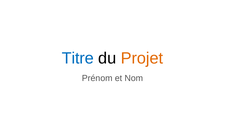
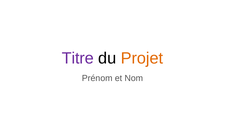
Titre colour: blue -> purple (78, 58)
